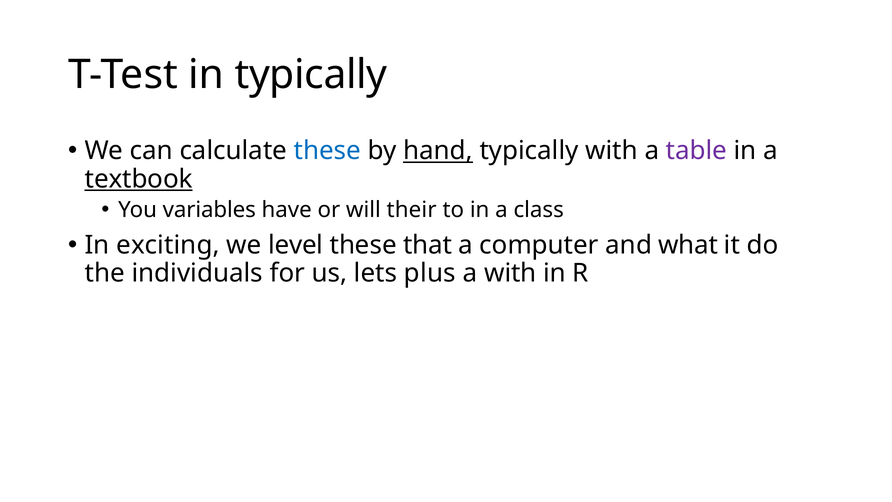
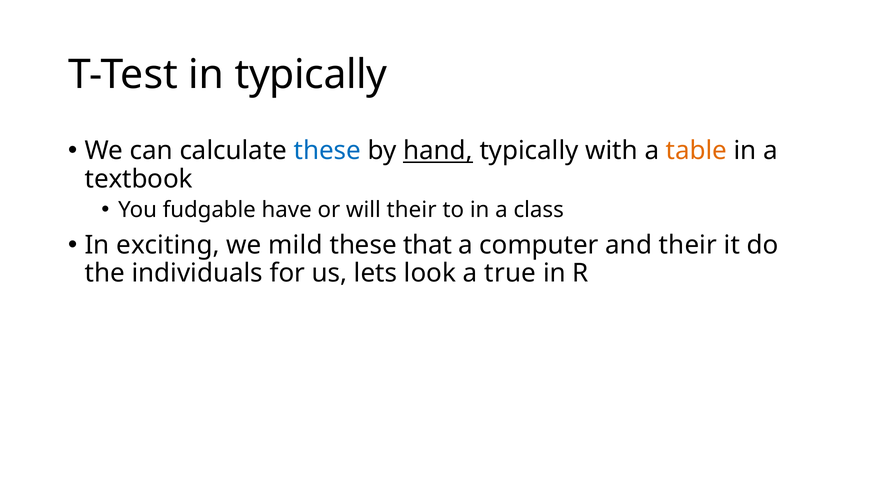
table colour: purple -> orange (696, 151)
textbook underline: present -> none (139, 179)
variables: variables -> fudgable (209, 210)
level: level -> mild (295, 245)
and what: what -> their (688, 245)
plus: plus -> look (430, 273)
a with: with -> true (510, 273)
